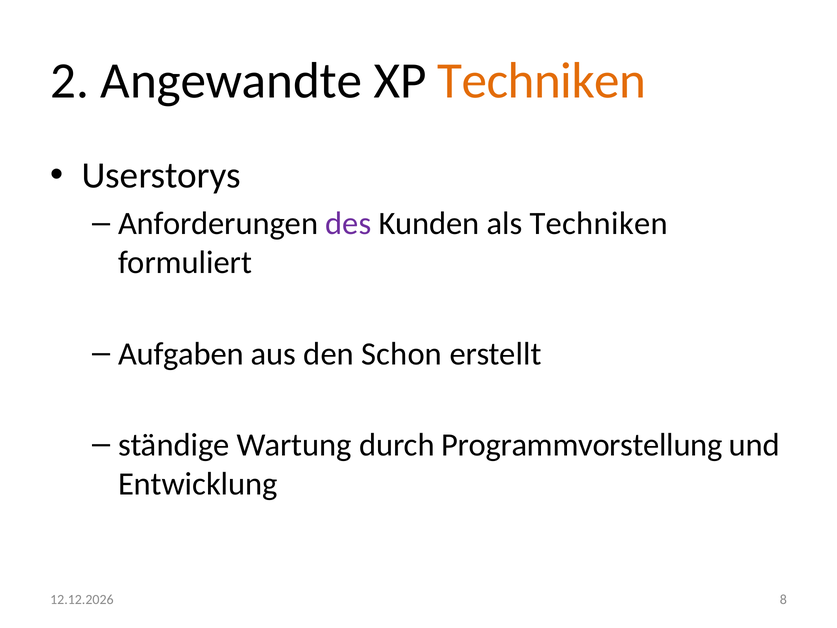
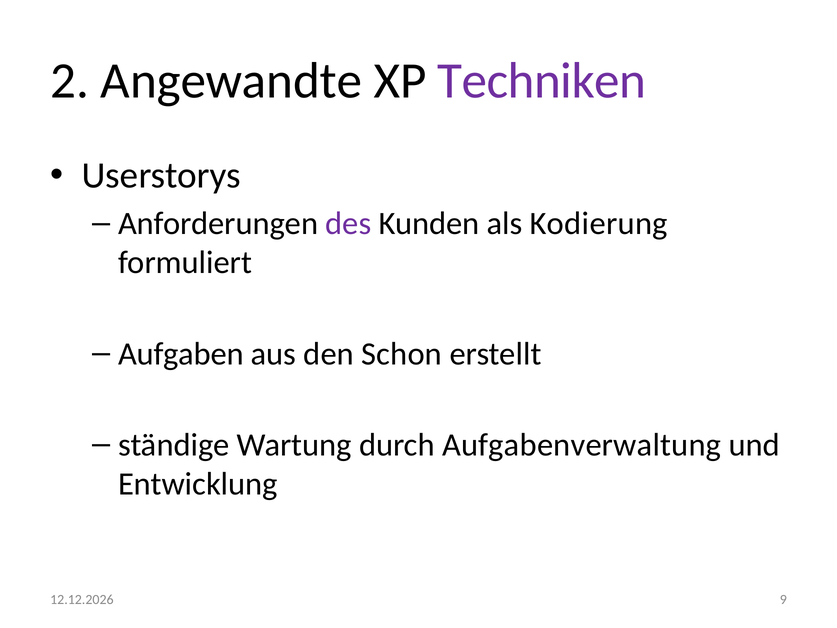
Techniken colour: orange -> purple (542, 81)
als Techniken: Techniken -> Kodierung (599, 224)
Programmvorstellung: Programmvorstellung -> Aufgabenverwaltung (582, 445)
8: 8 -> 9 (783, 599)
